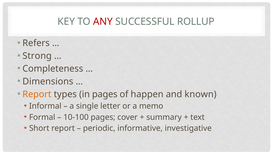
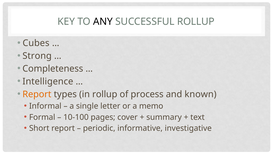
ANY colour: red -> black (103, 21)
Refers: Refers -> Cubes (36, 43)
Dimensions: Dimensions -> Intelligence (48, 81)
in pages: pages -> rollup (105, 94)
happen: happen -> process (147, 94)
